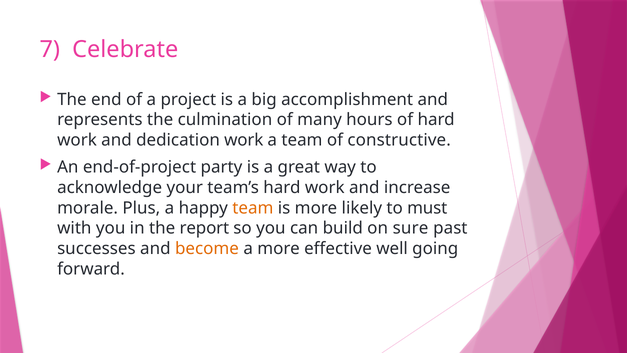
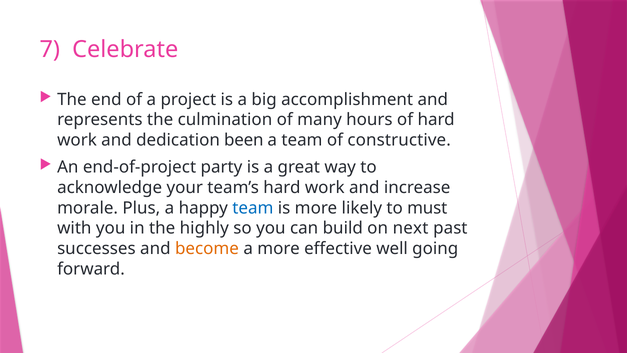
dedication work: work -> been (244, 140)
team colour: orange -> blue (253, 208)
report: report -> highly (204, 228)
sure: sure -> next (411, 228)
